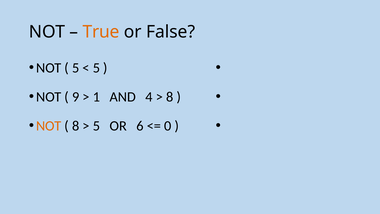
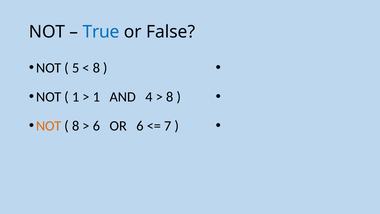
True colour: orange -> blue (101, 32)
5: 5 -> 8 (96, 68)
9: 9 -> 1 (76, 97)
5: 5 -> 6 (96, 126)
0: 0 -> 7 (168, 126)
